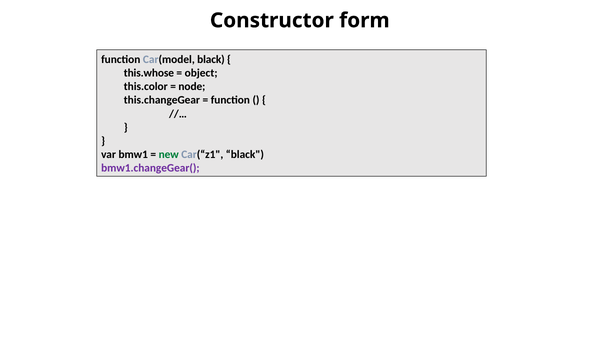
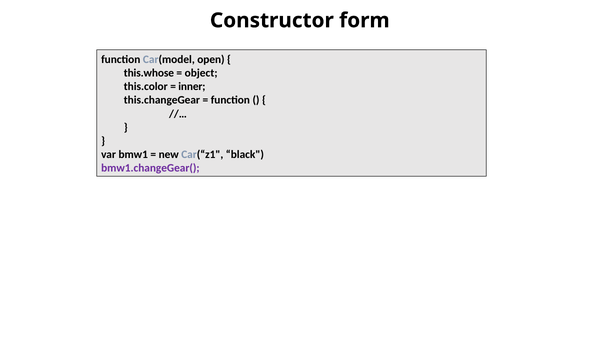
Car(model black: black -> open (211, 59)
node: node -> inner (192, 87)
new colour: green -> black (169, 154)
